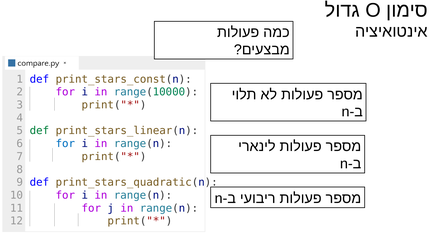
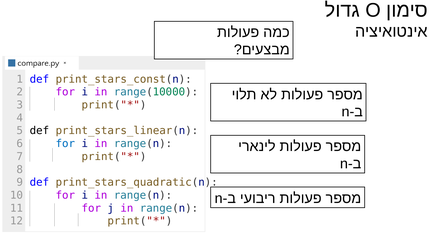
def colour: green -> black (39, 131)
